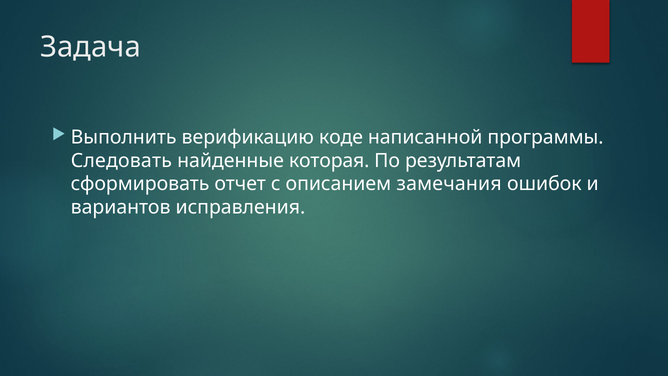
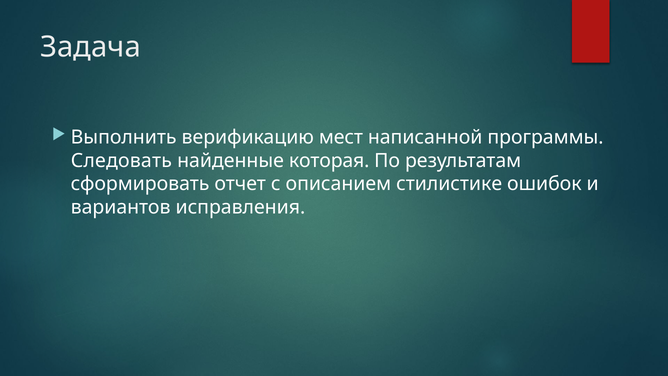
коде: коде -> мест (341, 137)
замечания: замечания -> стилистике (449, 184)
